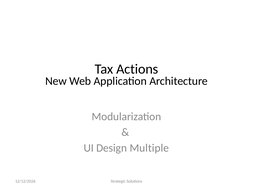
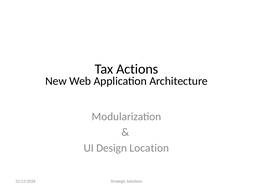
Multiple: Multiple -> Location (149, 148)
